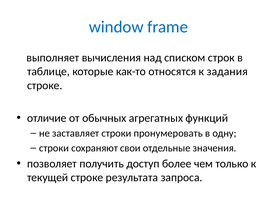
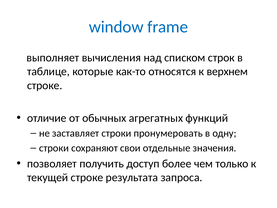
задания: задания -> верхнем (227, 71)
